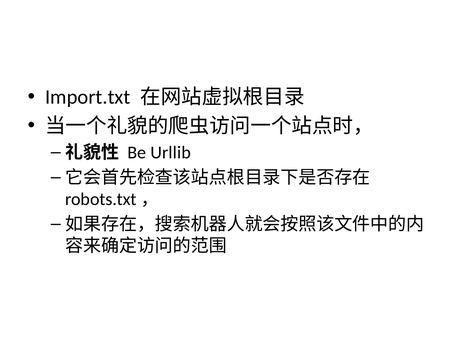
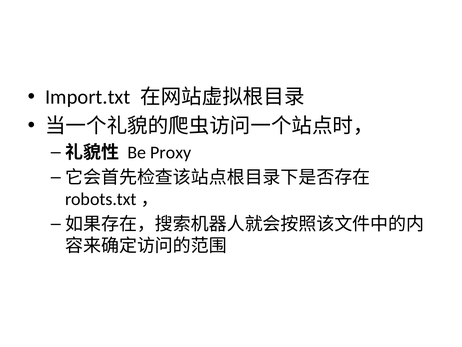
Urllib: Urllib -> Proxy (171, 152)
